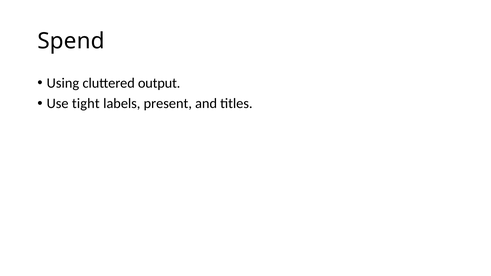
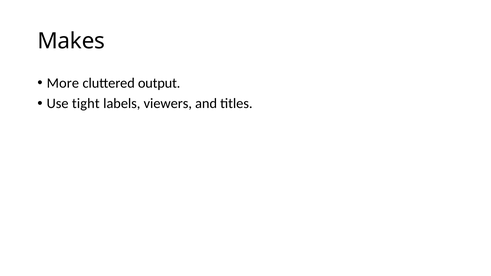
Spend: Spend -> Makes (71, 41)
Using: Using -> More (63, 83)
present: present -> viewers (168, 104)
